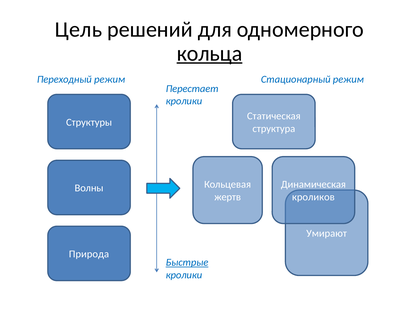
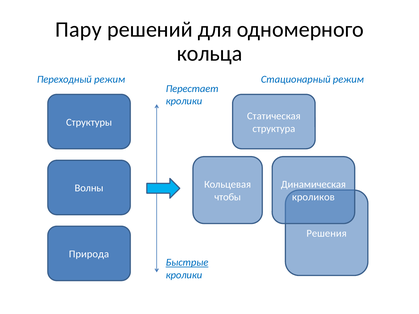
Цель: Цель -> Пару (78, 30)
кольца underline: present -> none (210, 54)
жертв: жертв -> чтобы (228, 197)
Умирают: Умирают -> Решения (327, 234)
